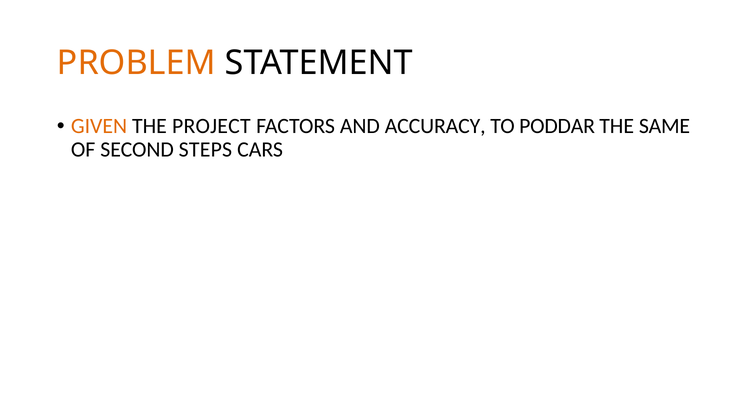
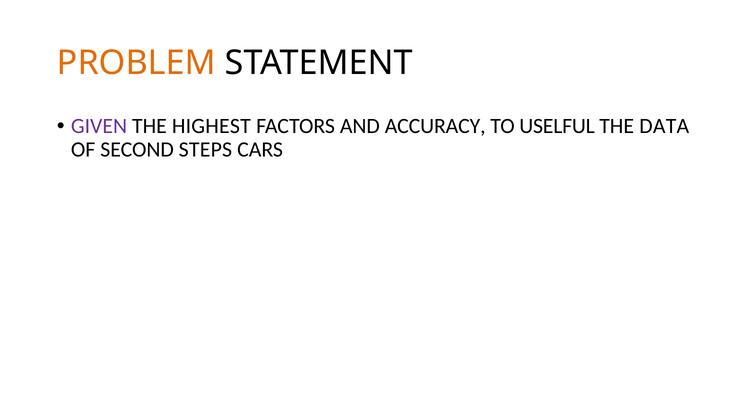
GIVEN colour: orange -> purple (99, 126)
PROJECT: PROJECT -> HIGHEST (211, 126)
PODDAR: PODDAR -> USELFUL (557, 126)
SAME: SAME -> DATA (664, 126)
